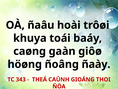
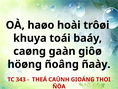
ñaâu: ñaâu -> haøo (41, 25)
